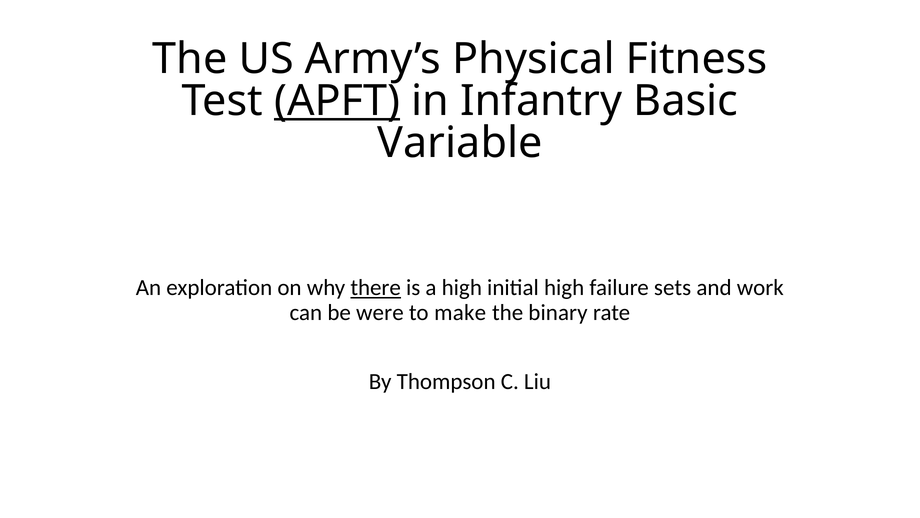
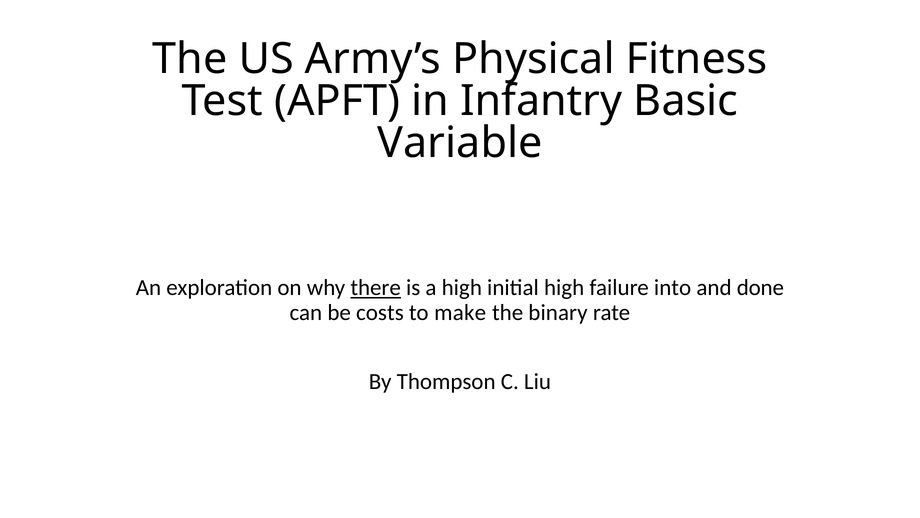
APFT underline: present -> none (337, 101)
sets: sets -> into (673, 288)
work: work -> done (760, 288)
were: were -> costs (380, 312)
